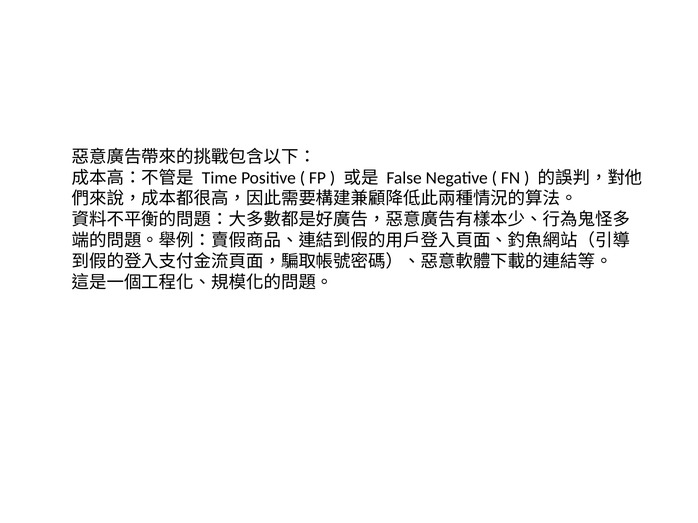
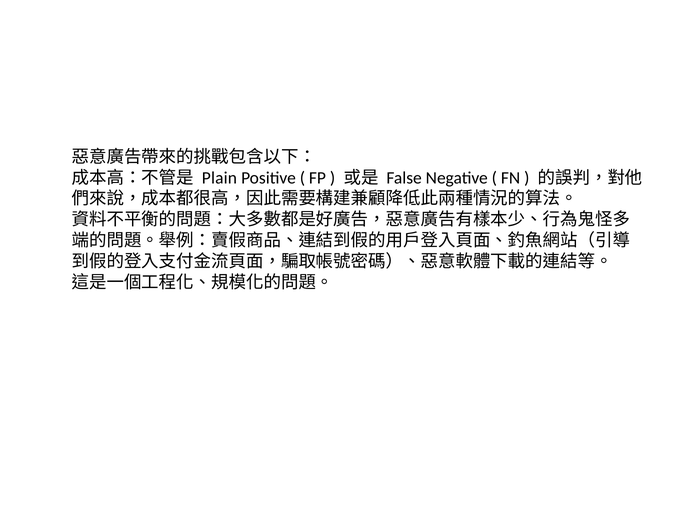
Time: Time -> Plain (219, 178)
